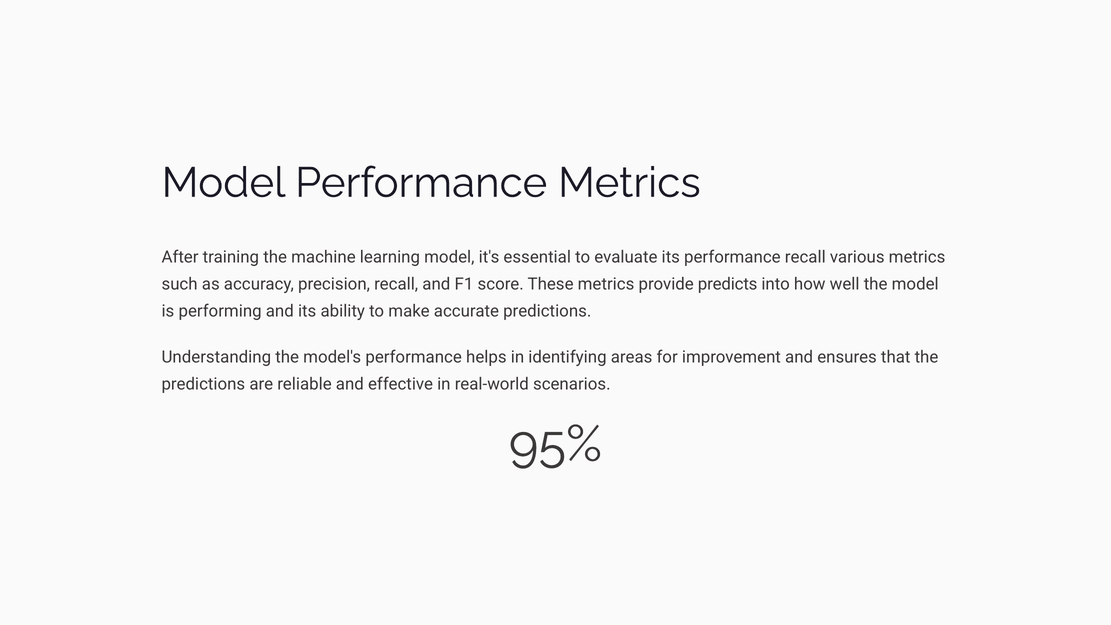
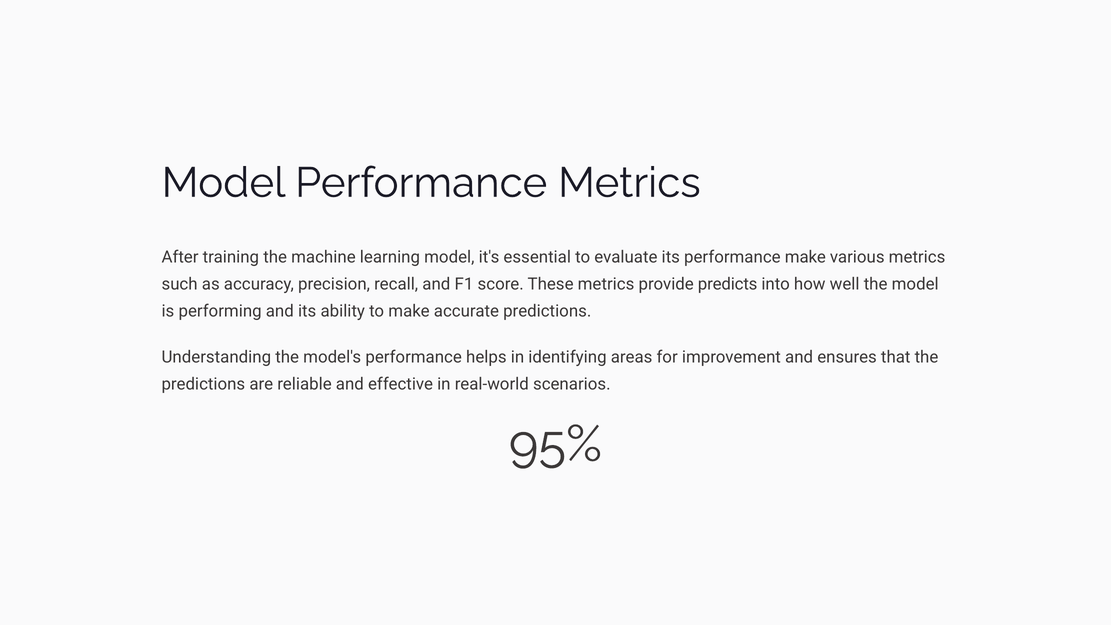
performance recall: recall -> make (805, 257)
